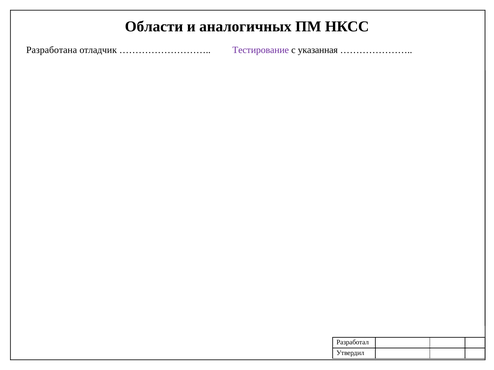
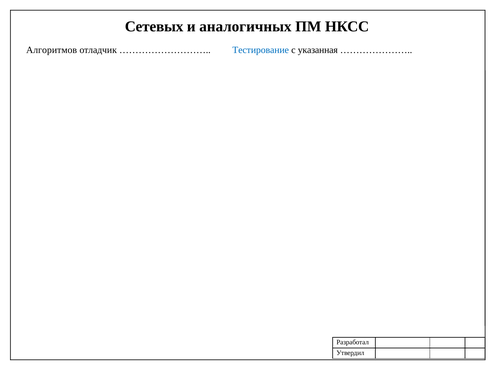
Области: Области -> Сетевых (154, 27)
Разработана: Разработана -> Алгоритмов (52, 50)
Тестирование colour: purple -> blue (261, 50)
